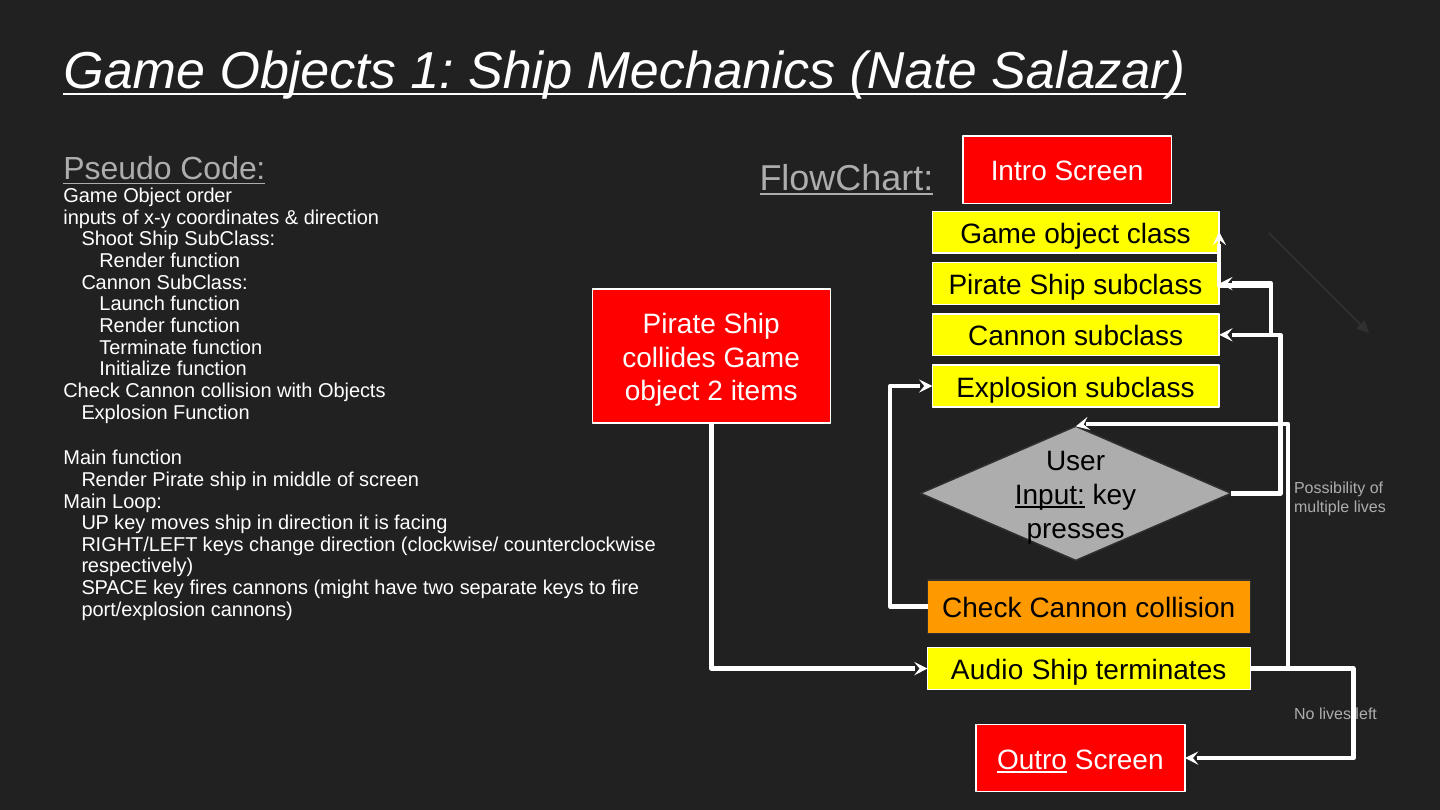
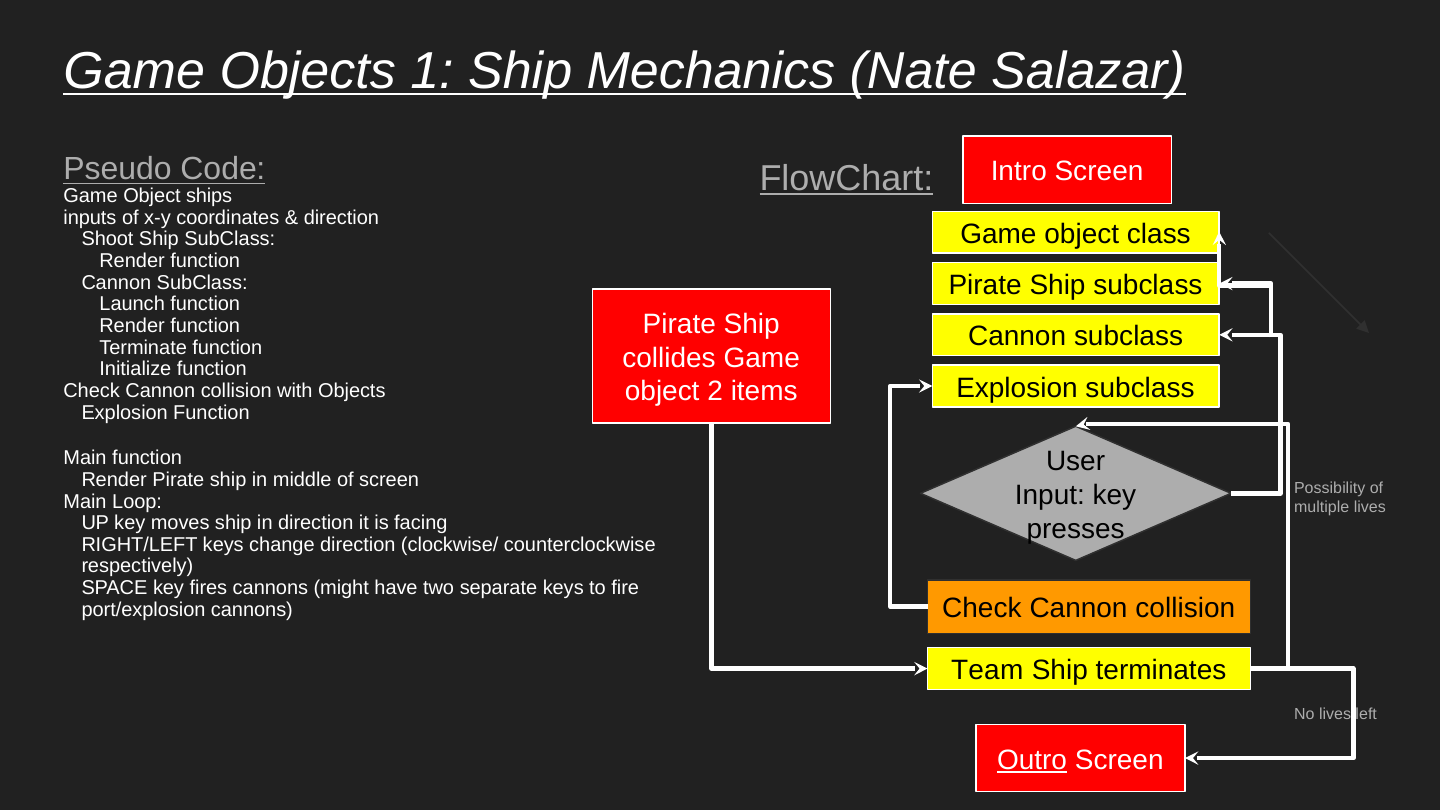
order: order -> ships (209, 196)
Input underline: present -> none (1050, 495)
Audio: Audio -> Team (987, 671)
